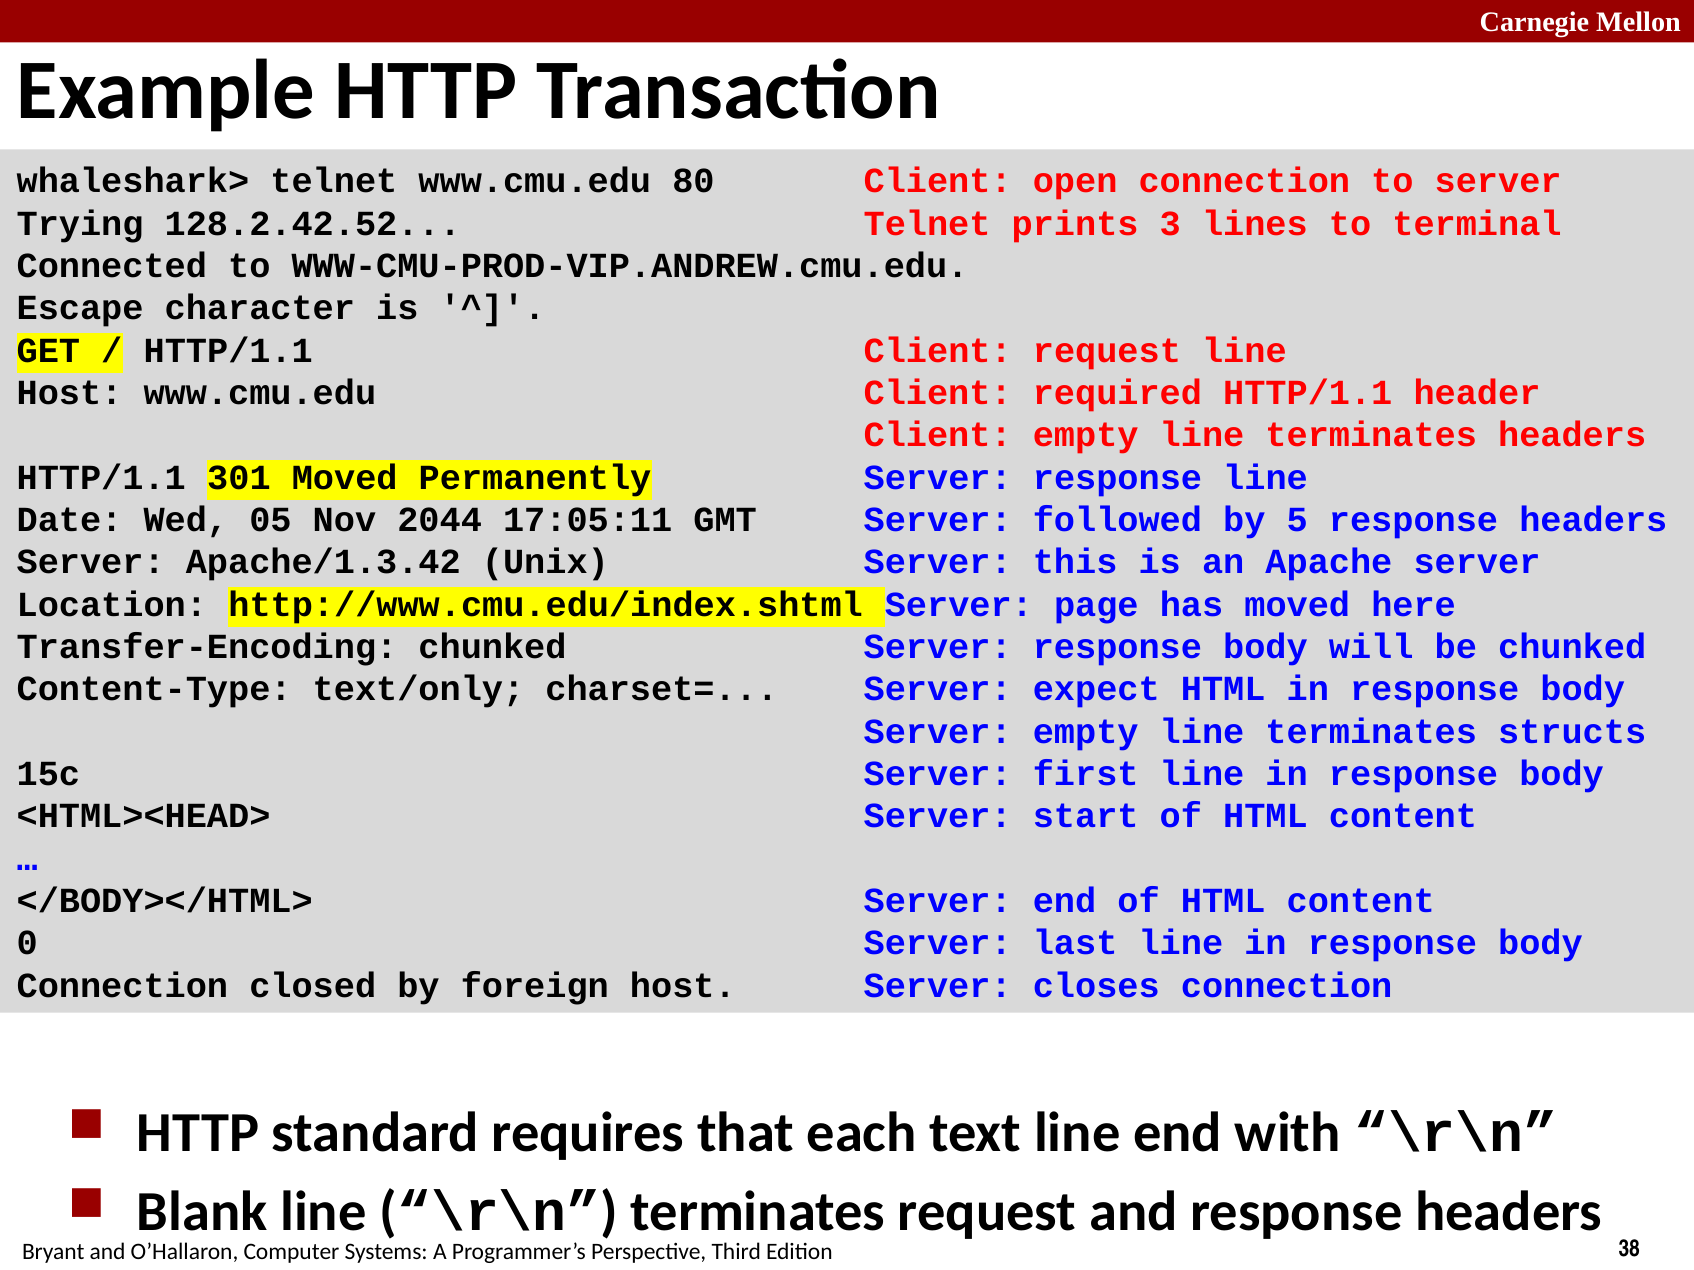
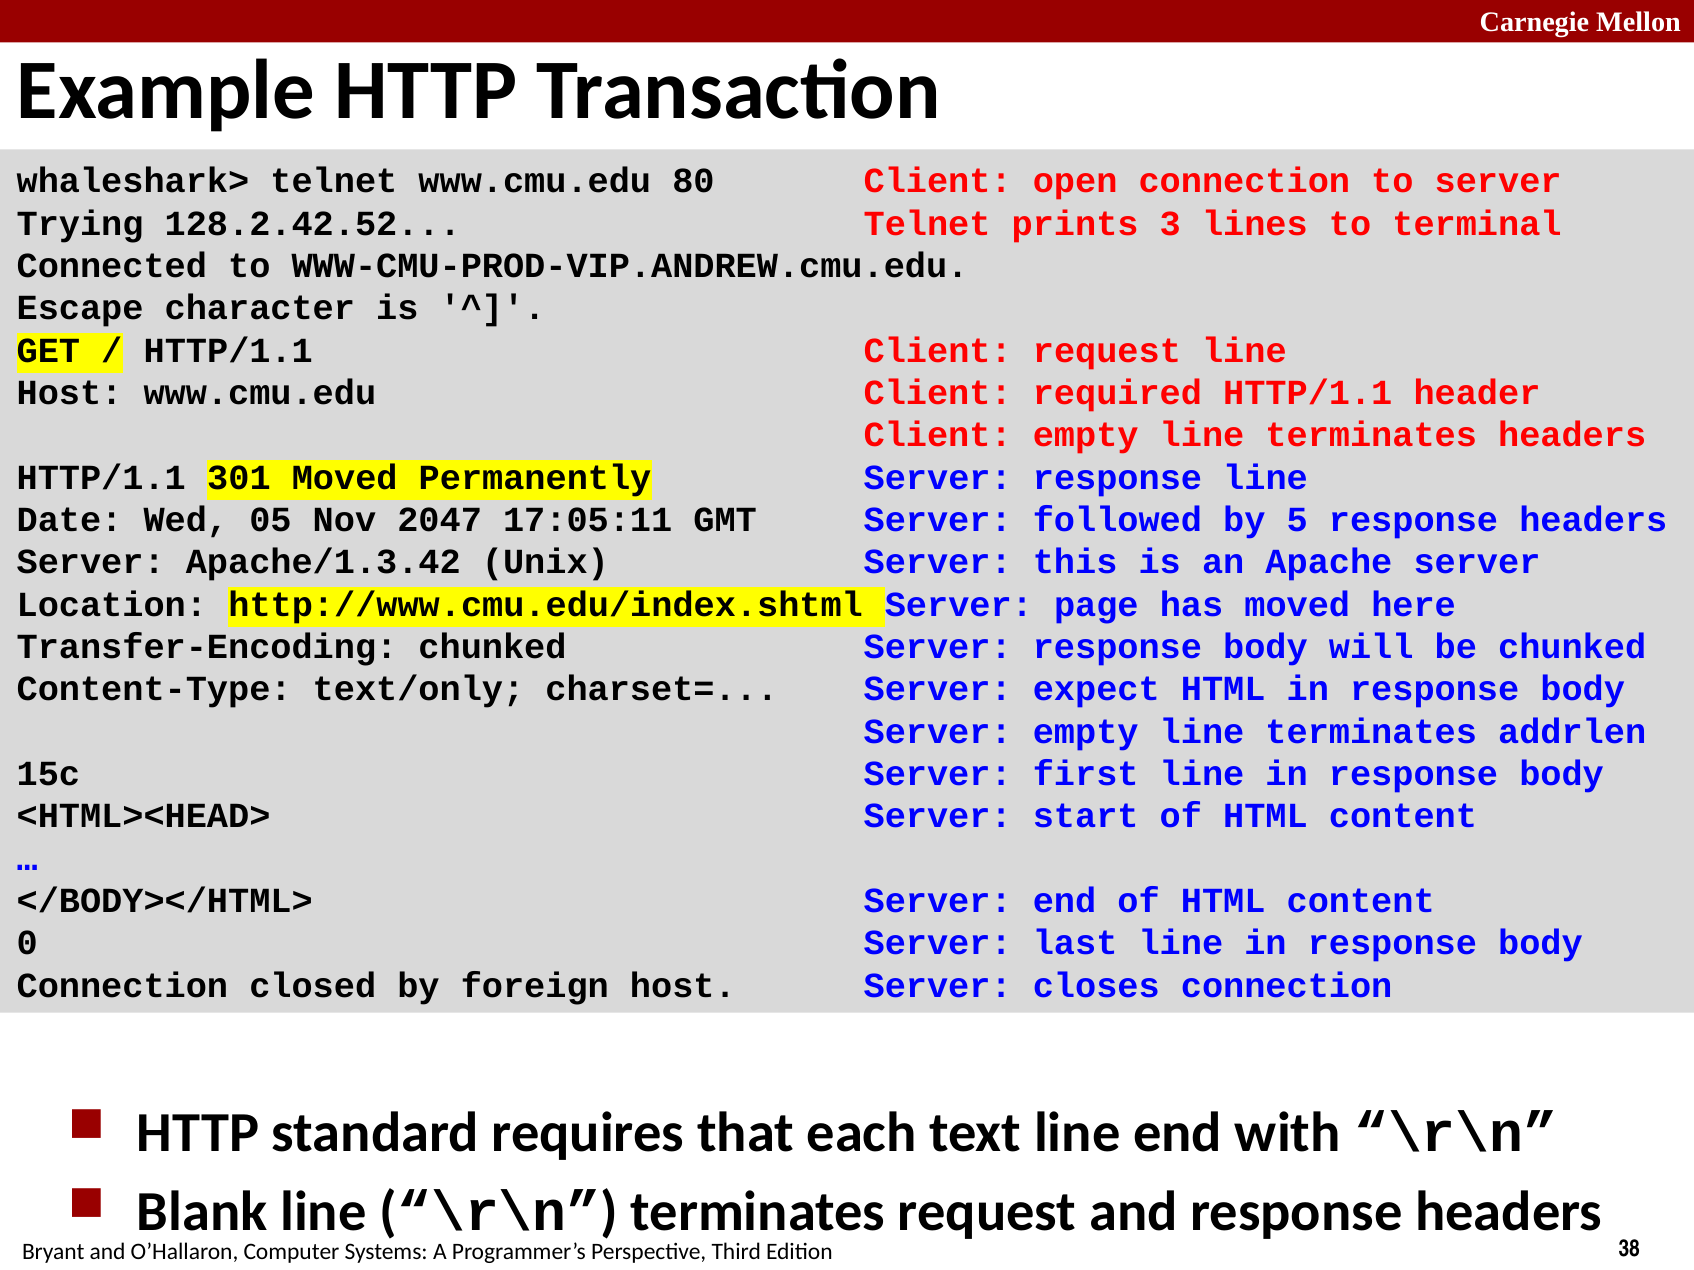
2044: 2044 -> 2047 (440, 520)
structs: structs -> addrlen (1572, 732)
